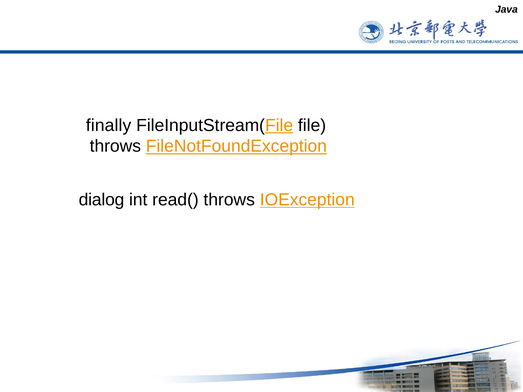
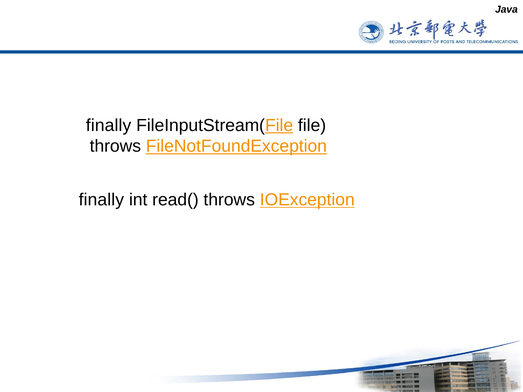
dialog: dialog -> finally (101, 200)
